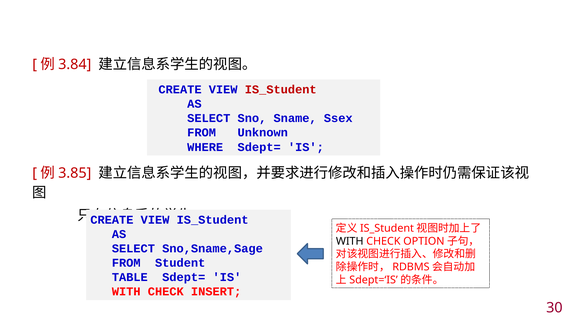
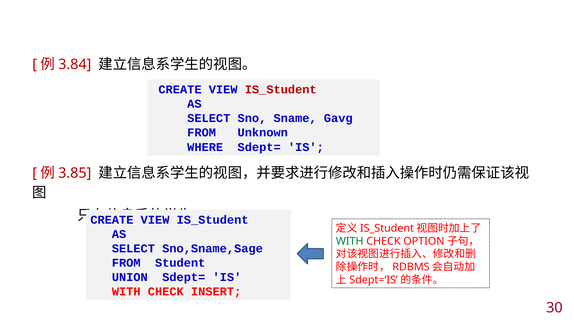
Ssex: Ssex -> Gavg (338, 118)
WITH colour: black -> green (350, 241)
TABLE: TABLE -> UNION (130, 277)
